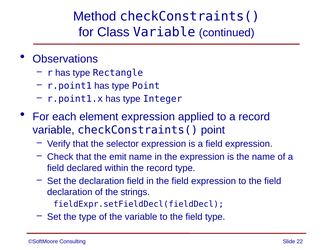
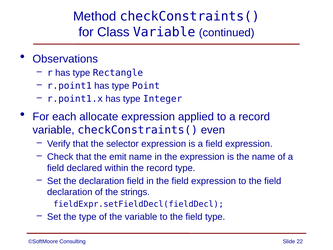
element: element -> allocate (99, 117)
checkConstraints( point: point -> even (213, 130)
